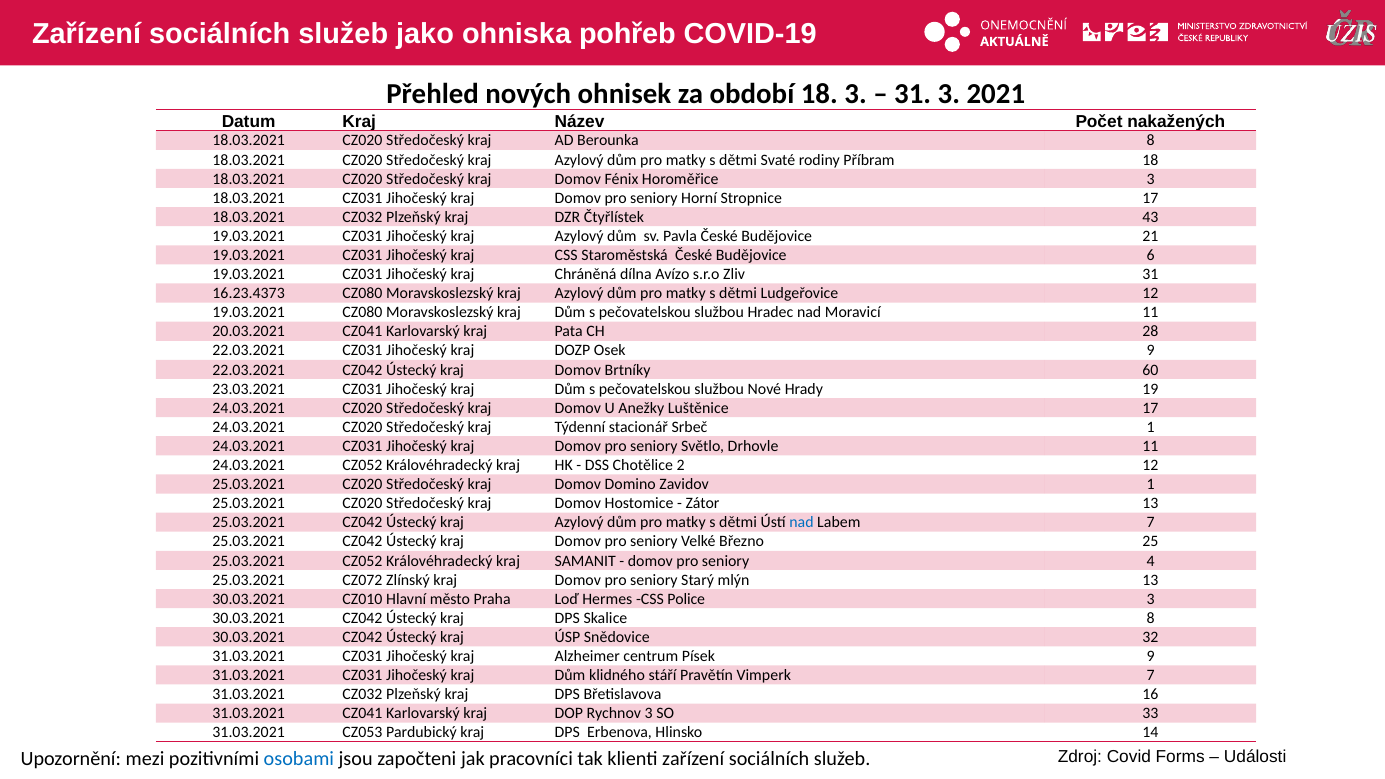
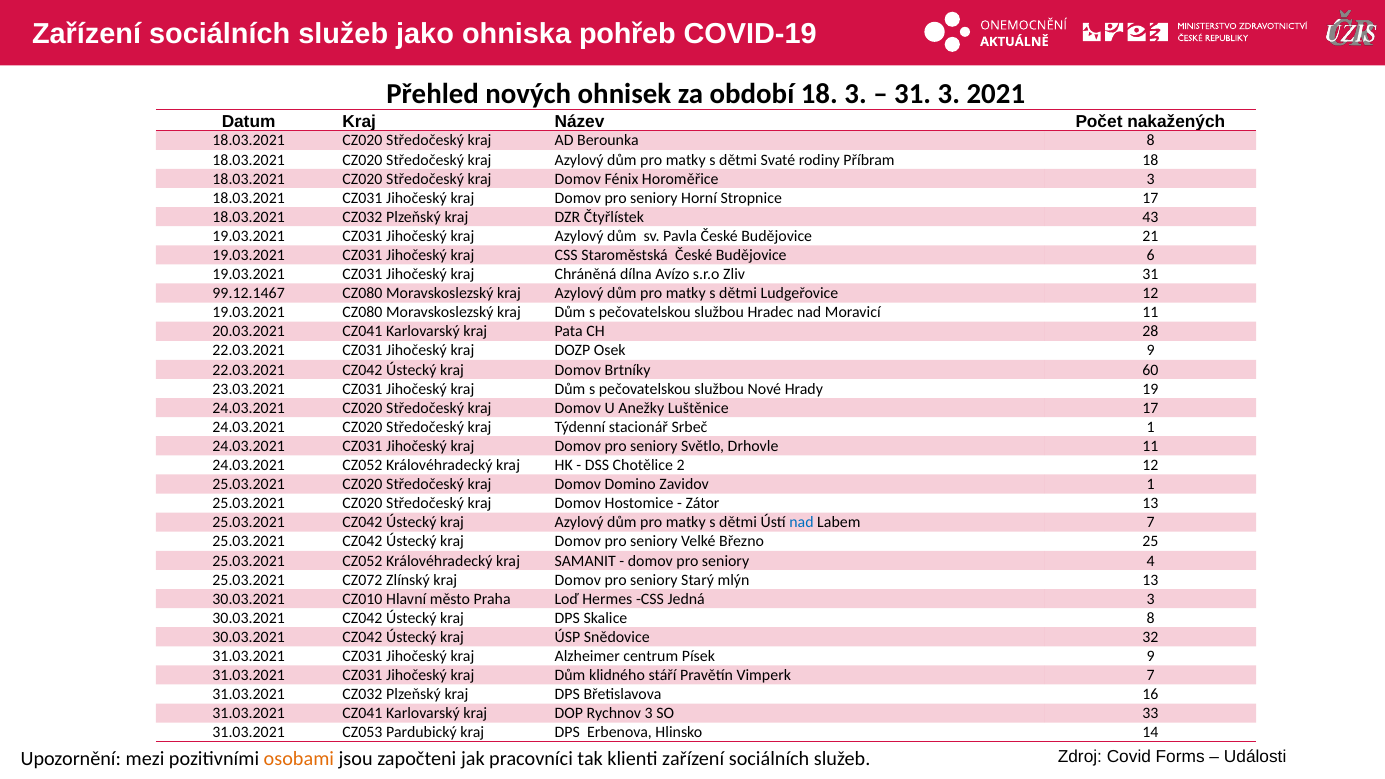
16.23.4373: 16.23.4373 -> 99.12.1467 (249, 293)
Police: Police -> Jedná (686, 599)
osobami colour: blue -> orange (299, 758)
